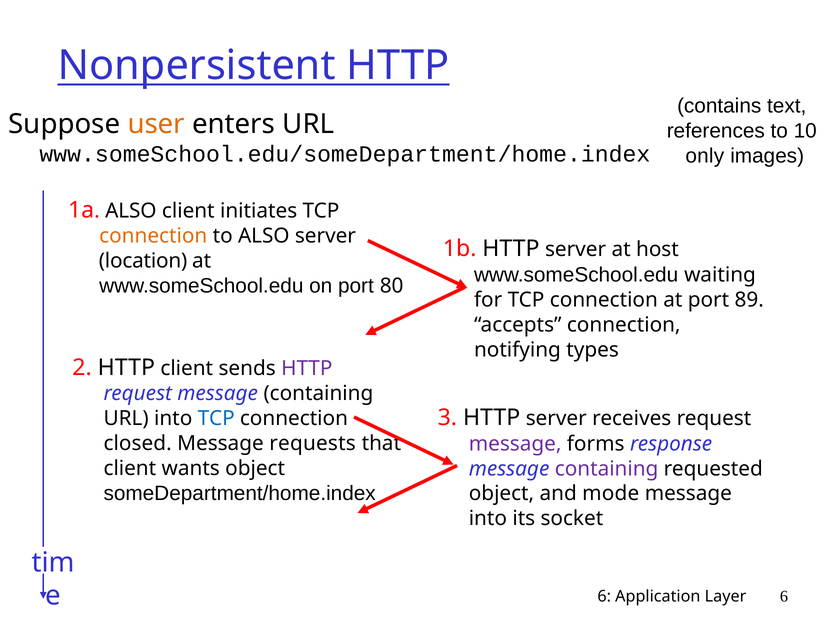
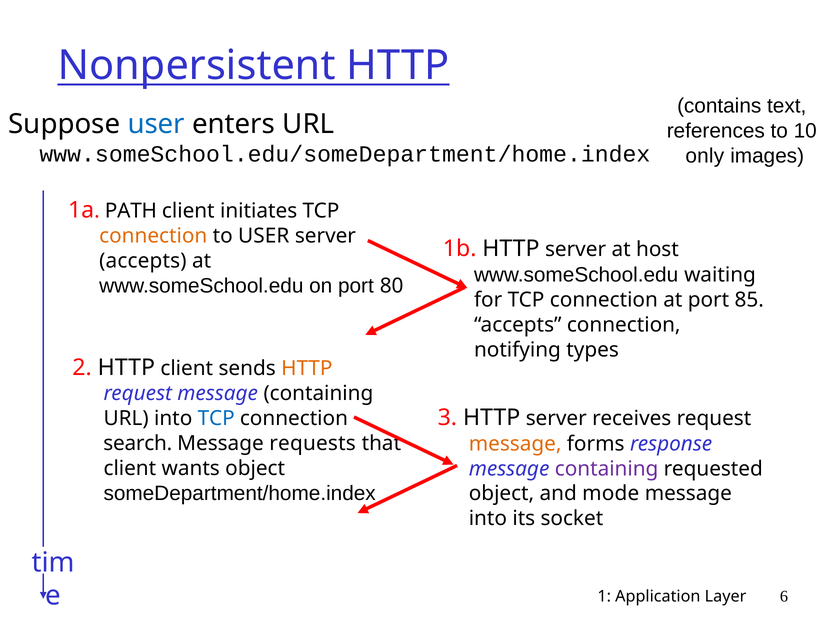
user colour: orange -> blue (156, 124)
1a ALSO: ALSO -> PATH (131, 211)
to ALSO: ALSO -> USER (264, 236)
location: location -> accepts (143, 261)
89: 89 -> 85 (749, 300)
HTTP colour: purple -> orange (307, 368)
closed: closed -> search (138, 444)
message colour: purple -> orange (515, 444)
6: 6 -> 1 (604, 597)
